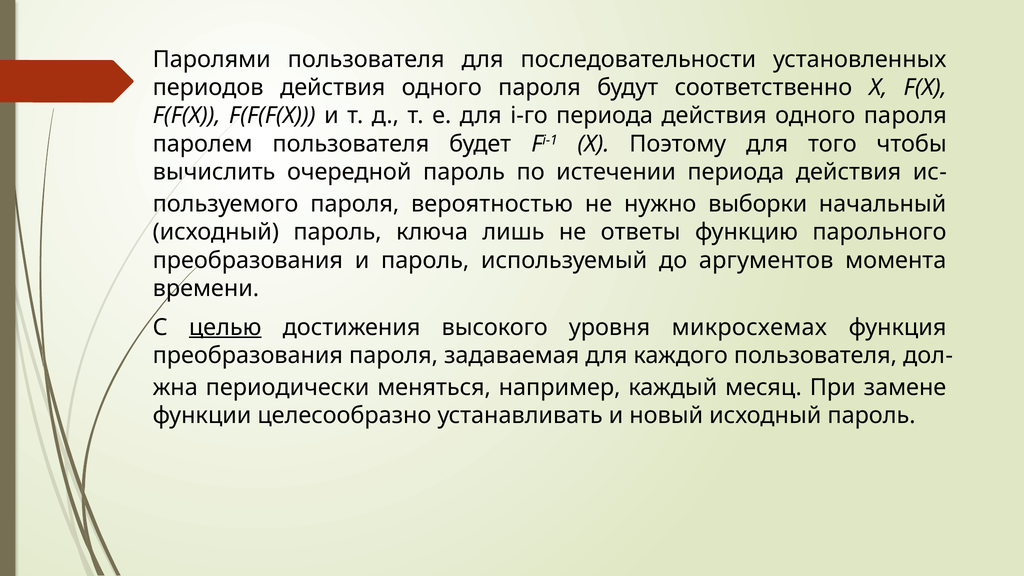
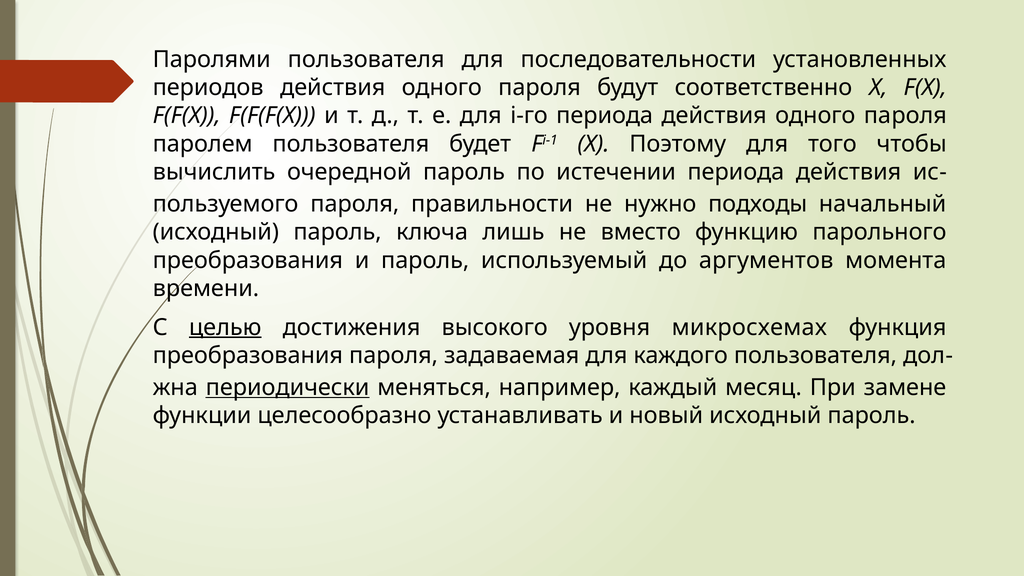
вероятностью: вероятностью -> правильности (492, 204)
выборки: выборки -> подходы (758, 204)
ответы: ответы -> вместо (641, 232)
периодически underline: none -> present (288, 387)
